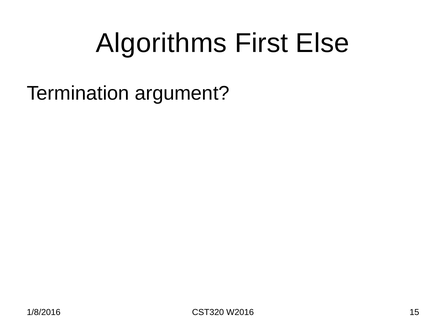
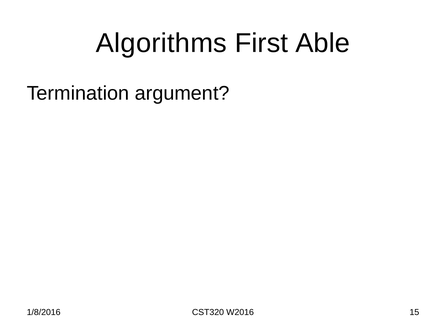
Else: Else -> Able (323, 43)
